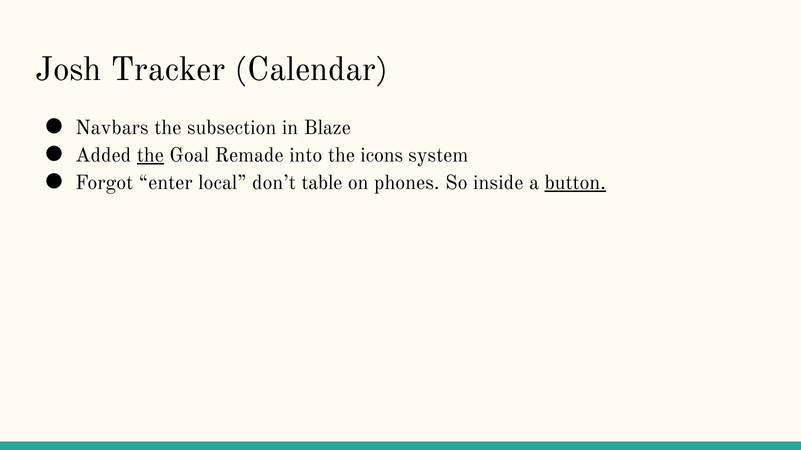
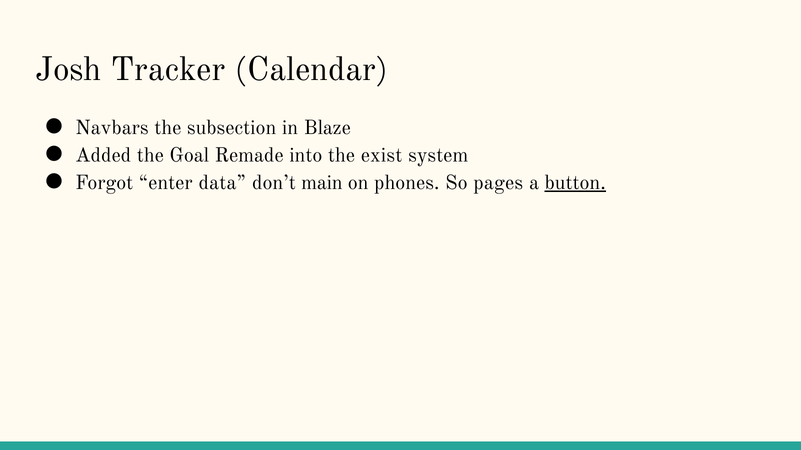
the underline: present -> none (150, 155)
icons: icons -> exist (382, 155)
local: local -> data (222, 183)
table: table -> main (322, 183)
inside: inside -> pages (498, 183)
